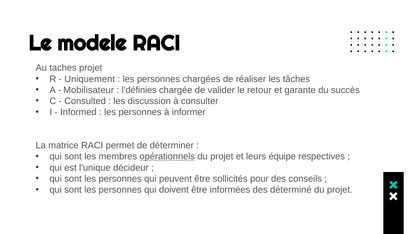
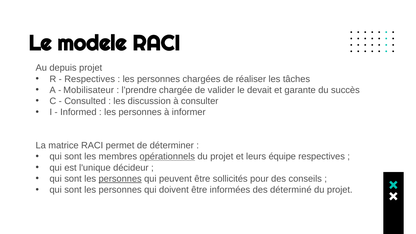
taches: taches -> depuis (63, 68)
Uniquement: Uniquement -> Respectives (90, 79)
l’définies: l’définies -> l’prendre (139, 90)
retour: retour -> devait (259, 90)
personnes underline: none -> present (120, 179)
